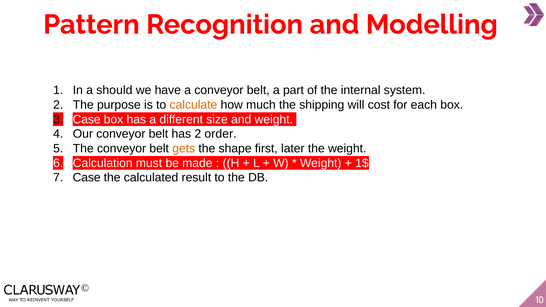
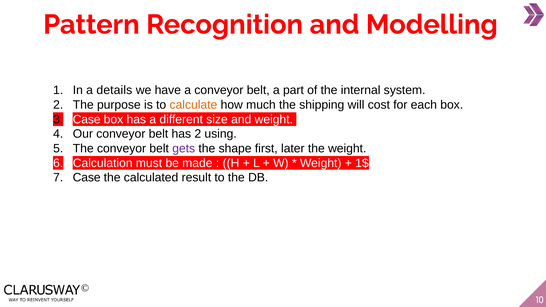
should: should -> details (114, 90)
order: order -> using (221, 134)
gets colour: orange -> purple (184, 149)
